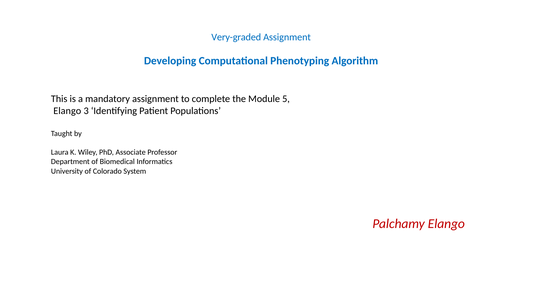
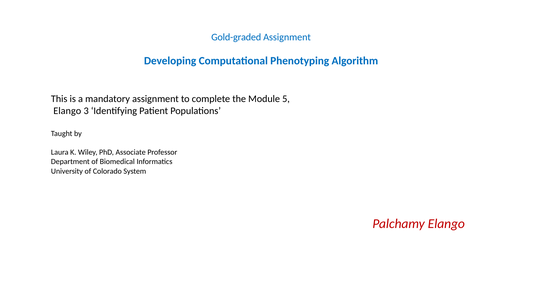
Very-graded: Very-graded -> Gold-graded (236, 37)
